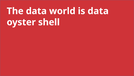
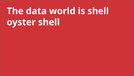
is data: data -> shell (98, 11)
